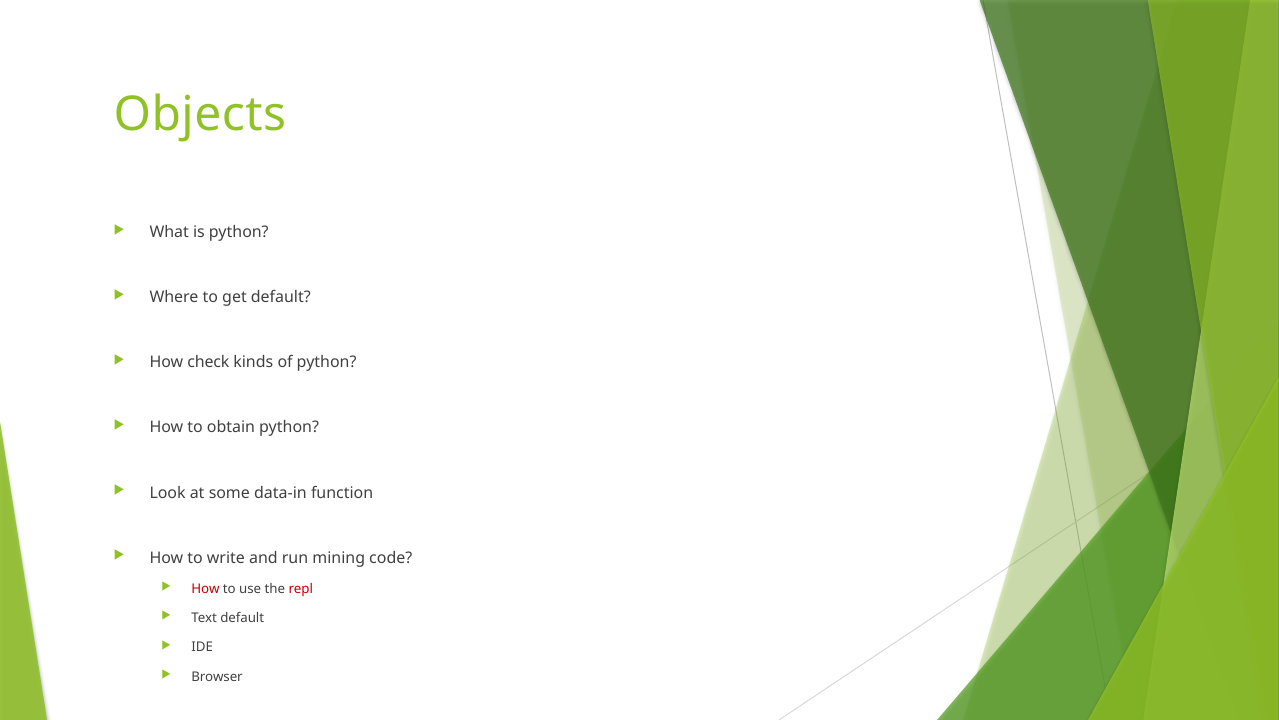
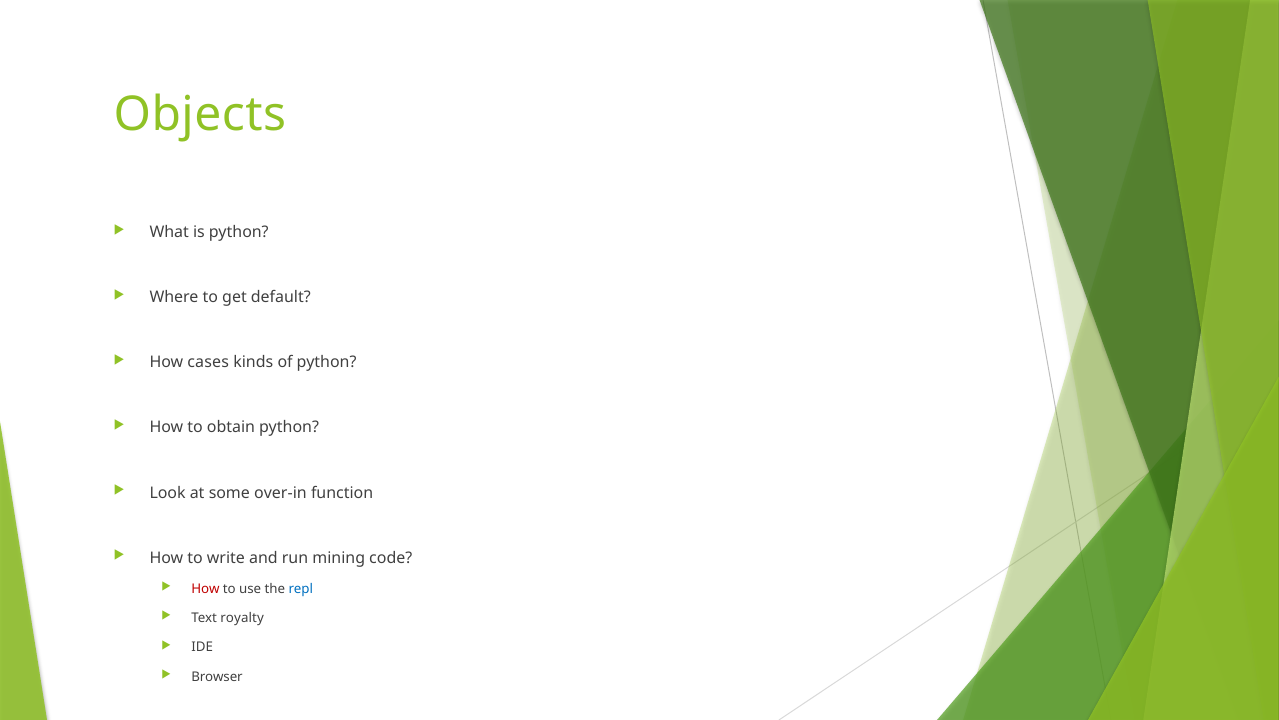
check: check -> cases (208, 362)
data-in: data-in -> over-in (280, 492)
repl colour: red -> blue (301, 588)
Text default: default -> royalty (242, 617)
